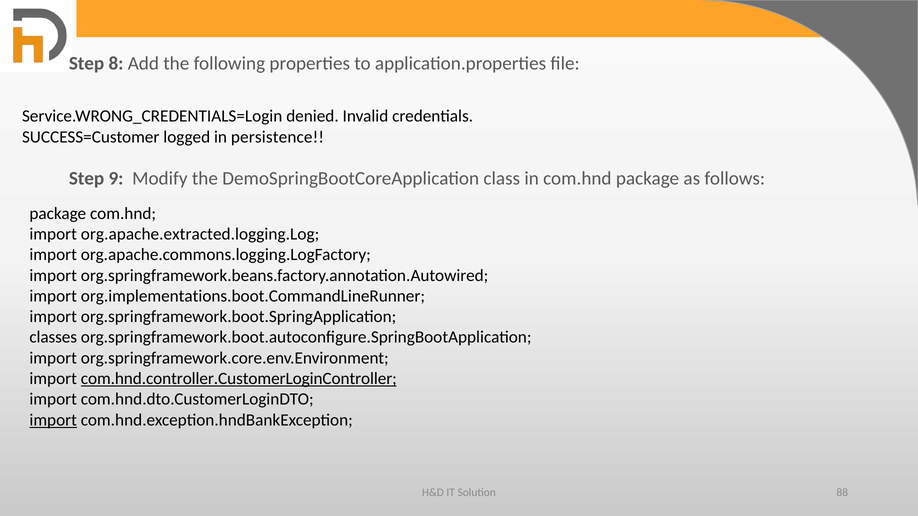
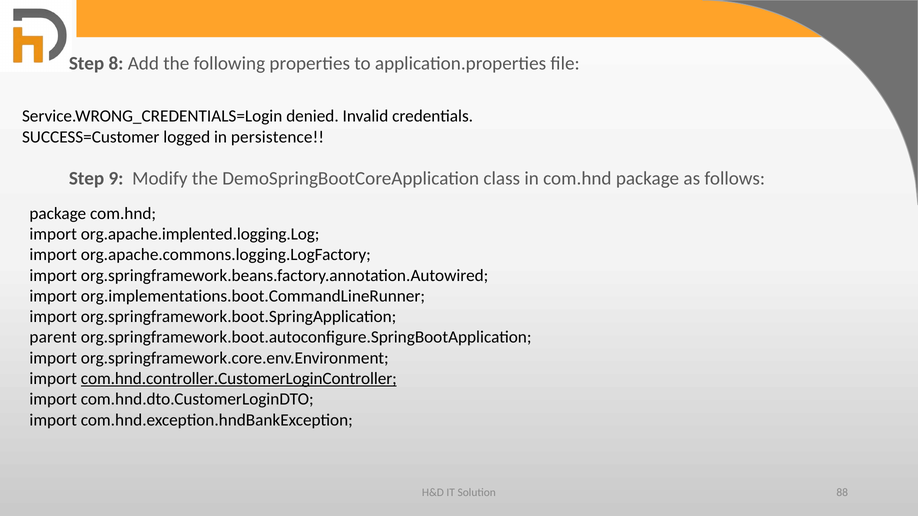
org.apache.extracted.logging.Log: org.apache.extracted.logging.Log -> org.apache.implented.logging.Log (200, 234)
classes: classes -> parent (53, 338)
import underline: present -> none (53, 420)
